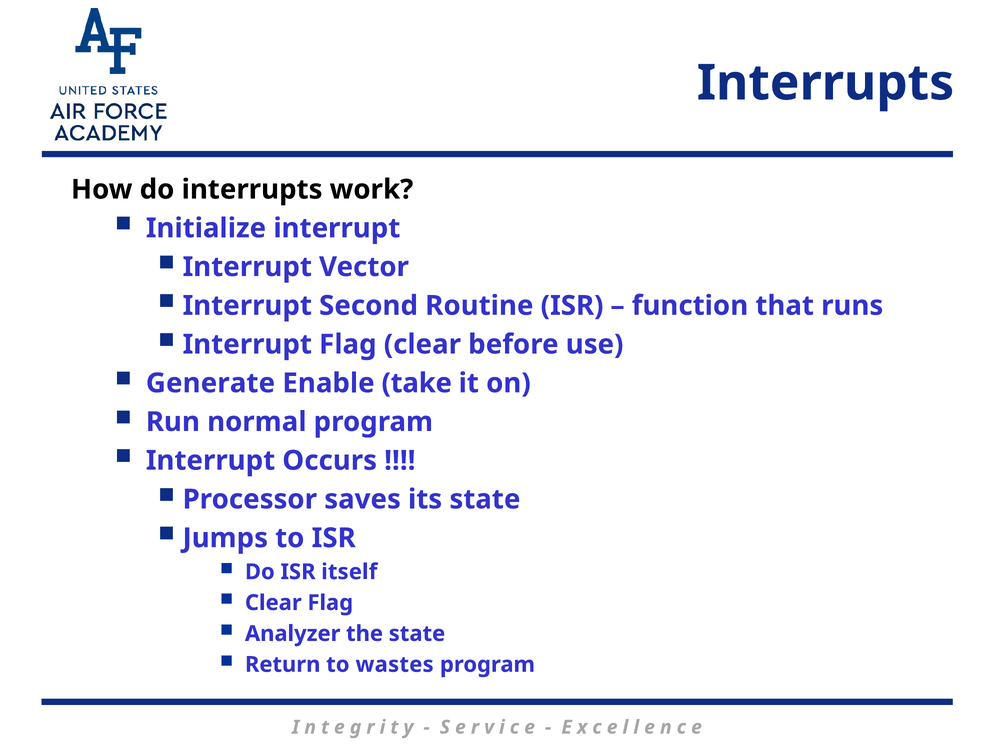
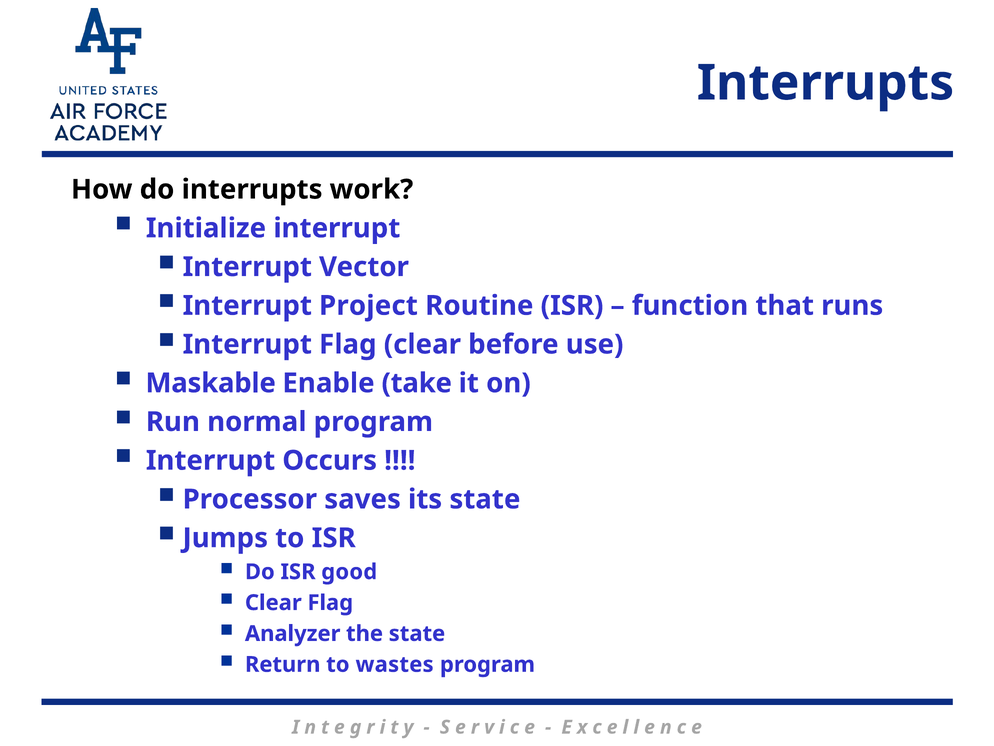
Second: Second -> Project (368, 305)
Generate: Generate -> Maskable (211, 383)
itself: itself -> good (349, 572)
